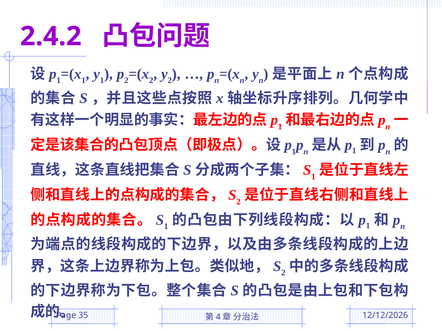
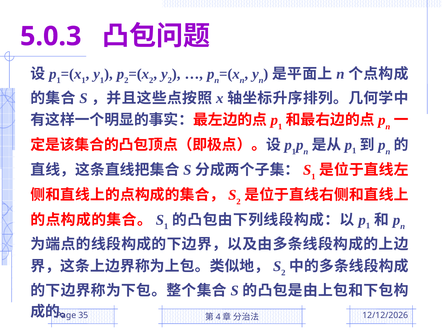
2.4.2: 2.4.2 -> 5.0.3 (51, 36)
